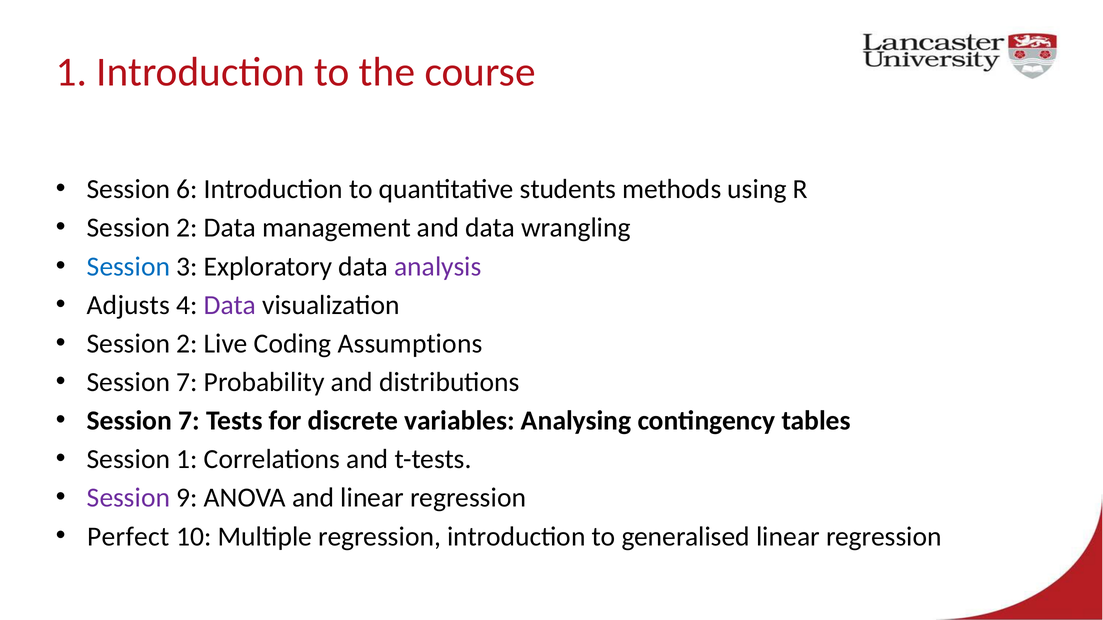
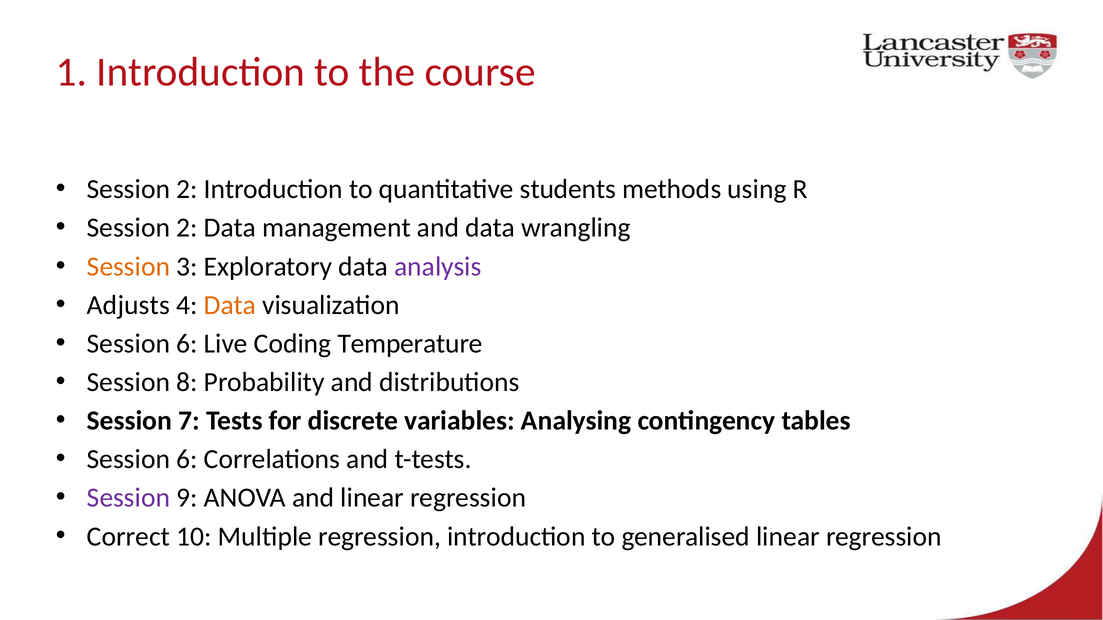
6: 6 -> 2 (187, 189)
Session colour: blue -> orange (128, 267)
Data colour: purple -> orange (230, 305)
2: 2 -> 6 (187, 344)
Assumptions: Assumptions -> Temperature (410, 344)
7: 7 -> 8 (187, 382)
1: 1 -> 6 (187, 460)
Perfect: Perfect -> Correct (128, 537)
